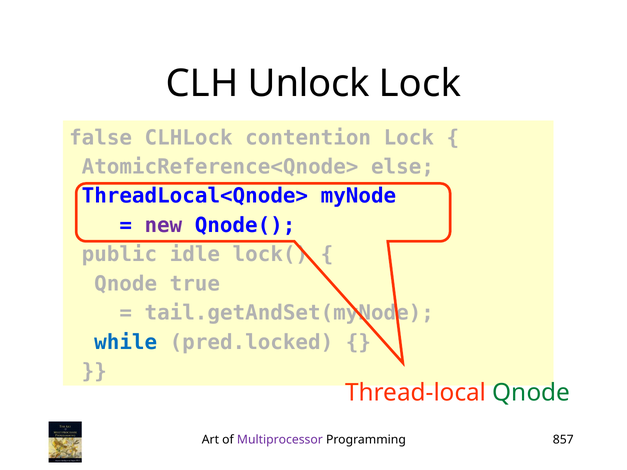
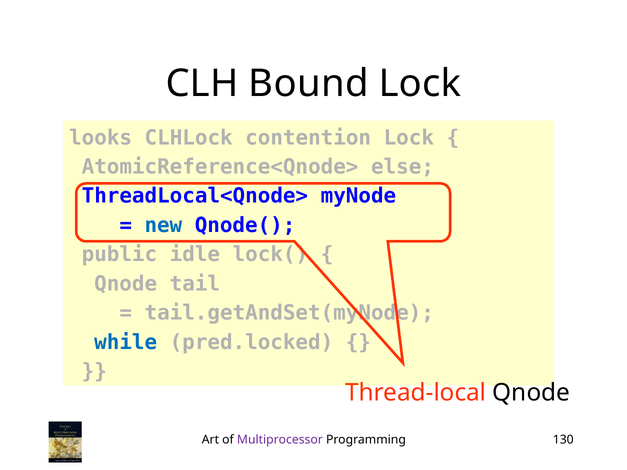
Unlock: Unlock -> Bound (308, 84)
false: false -> looks (101, 138)
new colour: purple -> blue (163, 225)
true: true -> tail (195, 284)
Qnode colour: green -> black (531, 393)
857: 857 -> 130 (563, 440)
